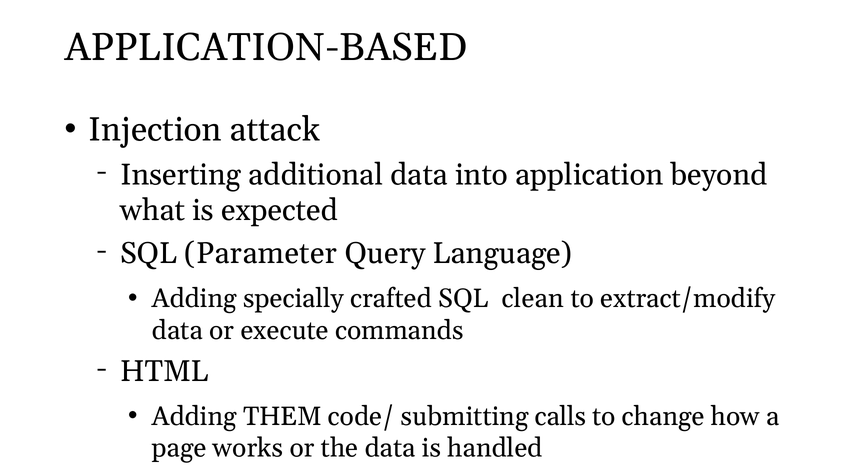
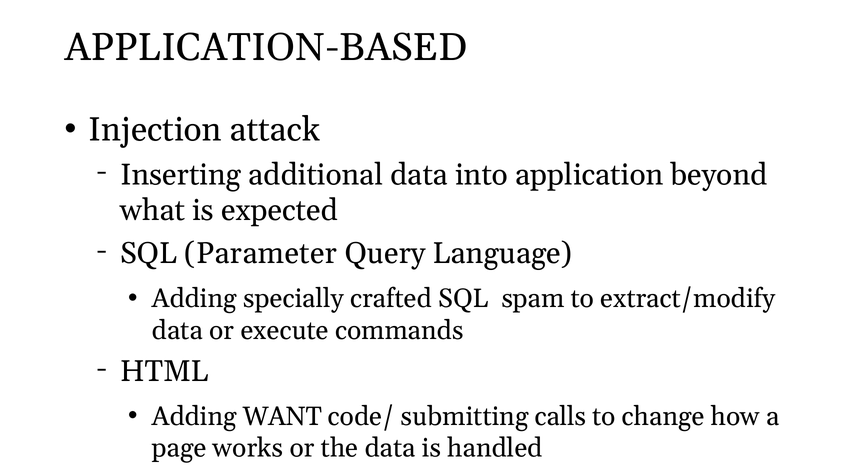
clean: clean -> spam (533, 299)
THEM: THEM -> WANT (283, 417)
